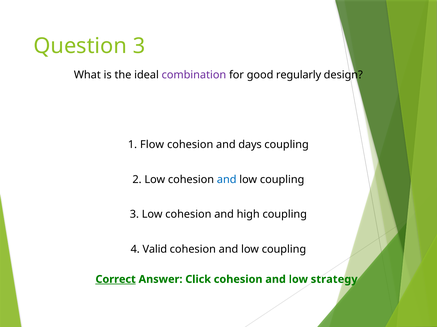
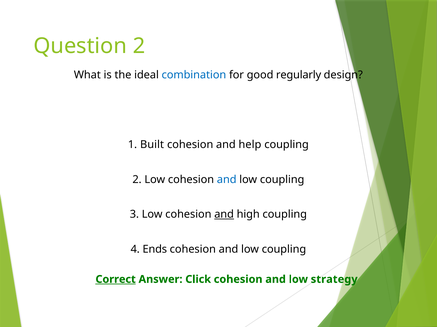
Question 3: 3 -> 2 (139, 46)
combination colour: purple -> blue (194, 75)
Flow: Flow -> Built (152, 145)
days: days -> help (250, 145)
and underline: none -> present (224, 215)
Valid: Valid -> Ends (155, 250)
